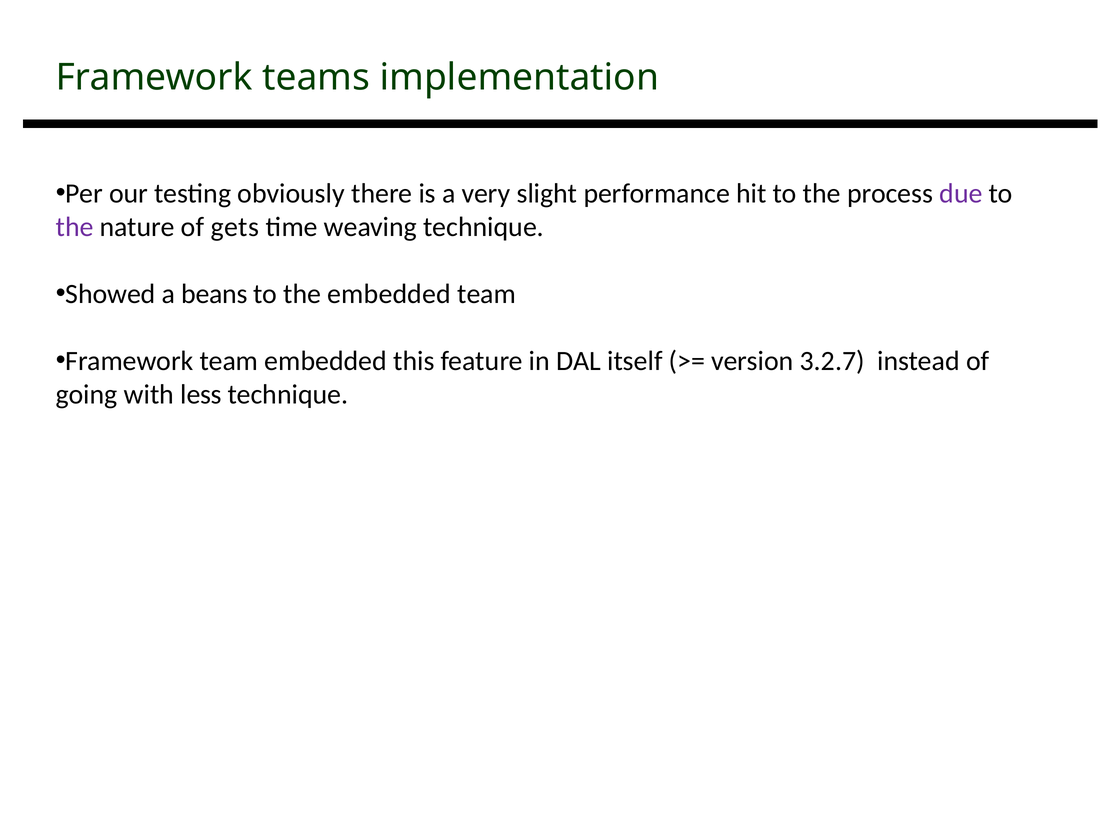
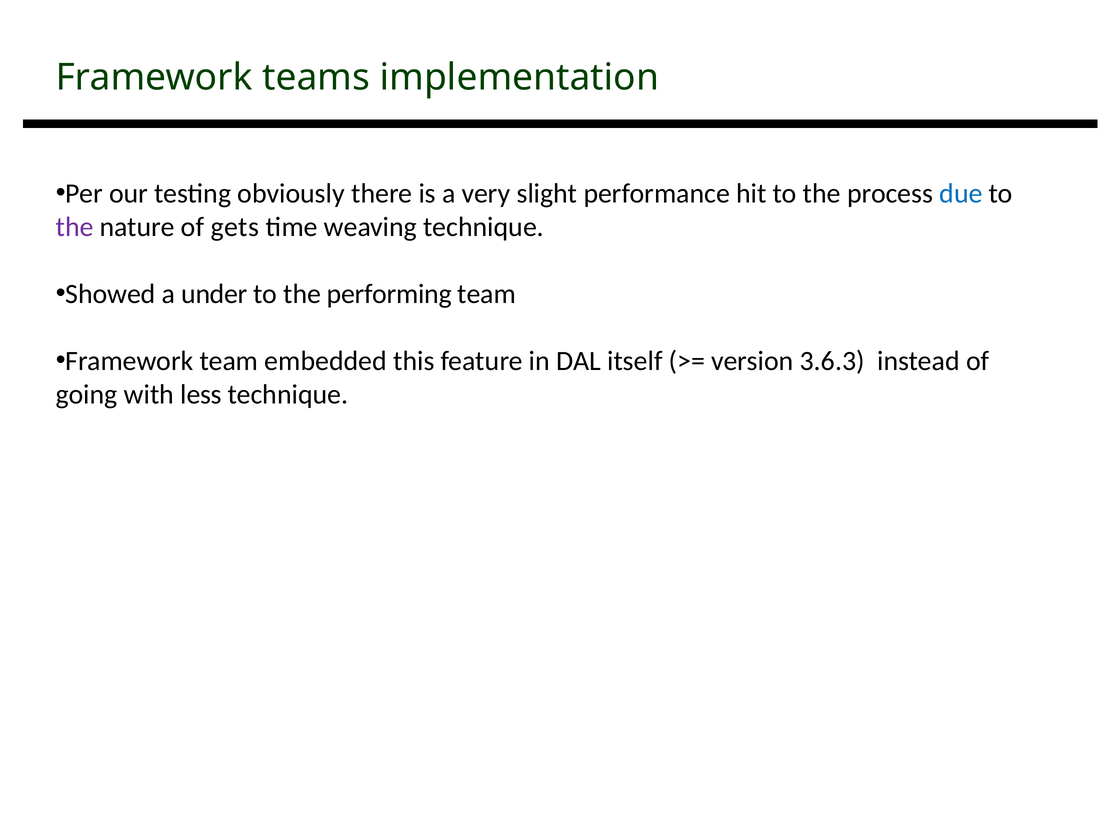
due colour: purple -> blue (961, 194)
beans: beans -> under (214, 294)
the embedded: embedded -> performing (389, 294)
3.2.7: 3.2.7 -> 3.6.3 (832, 361)
